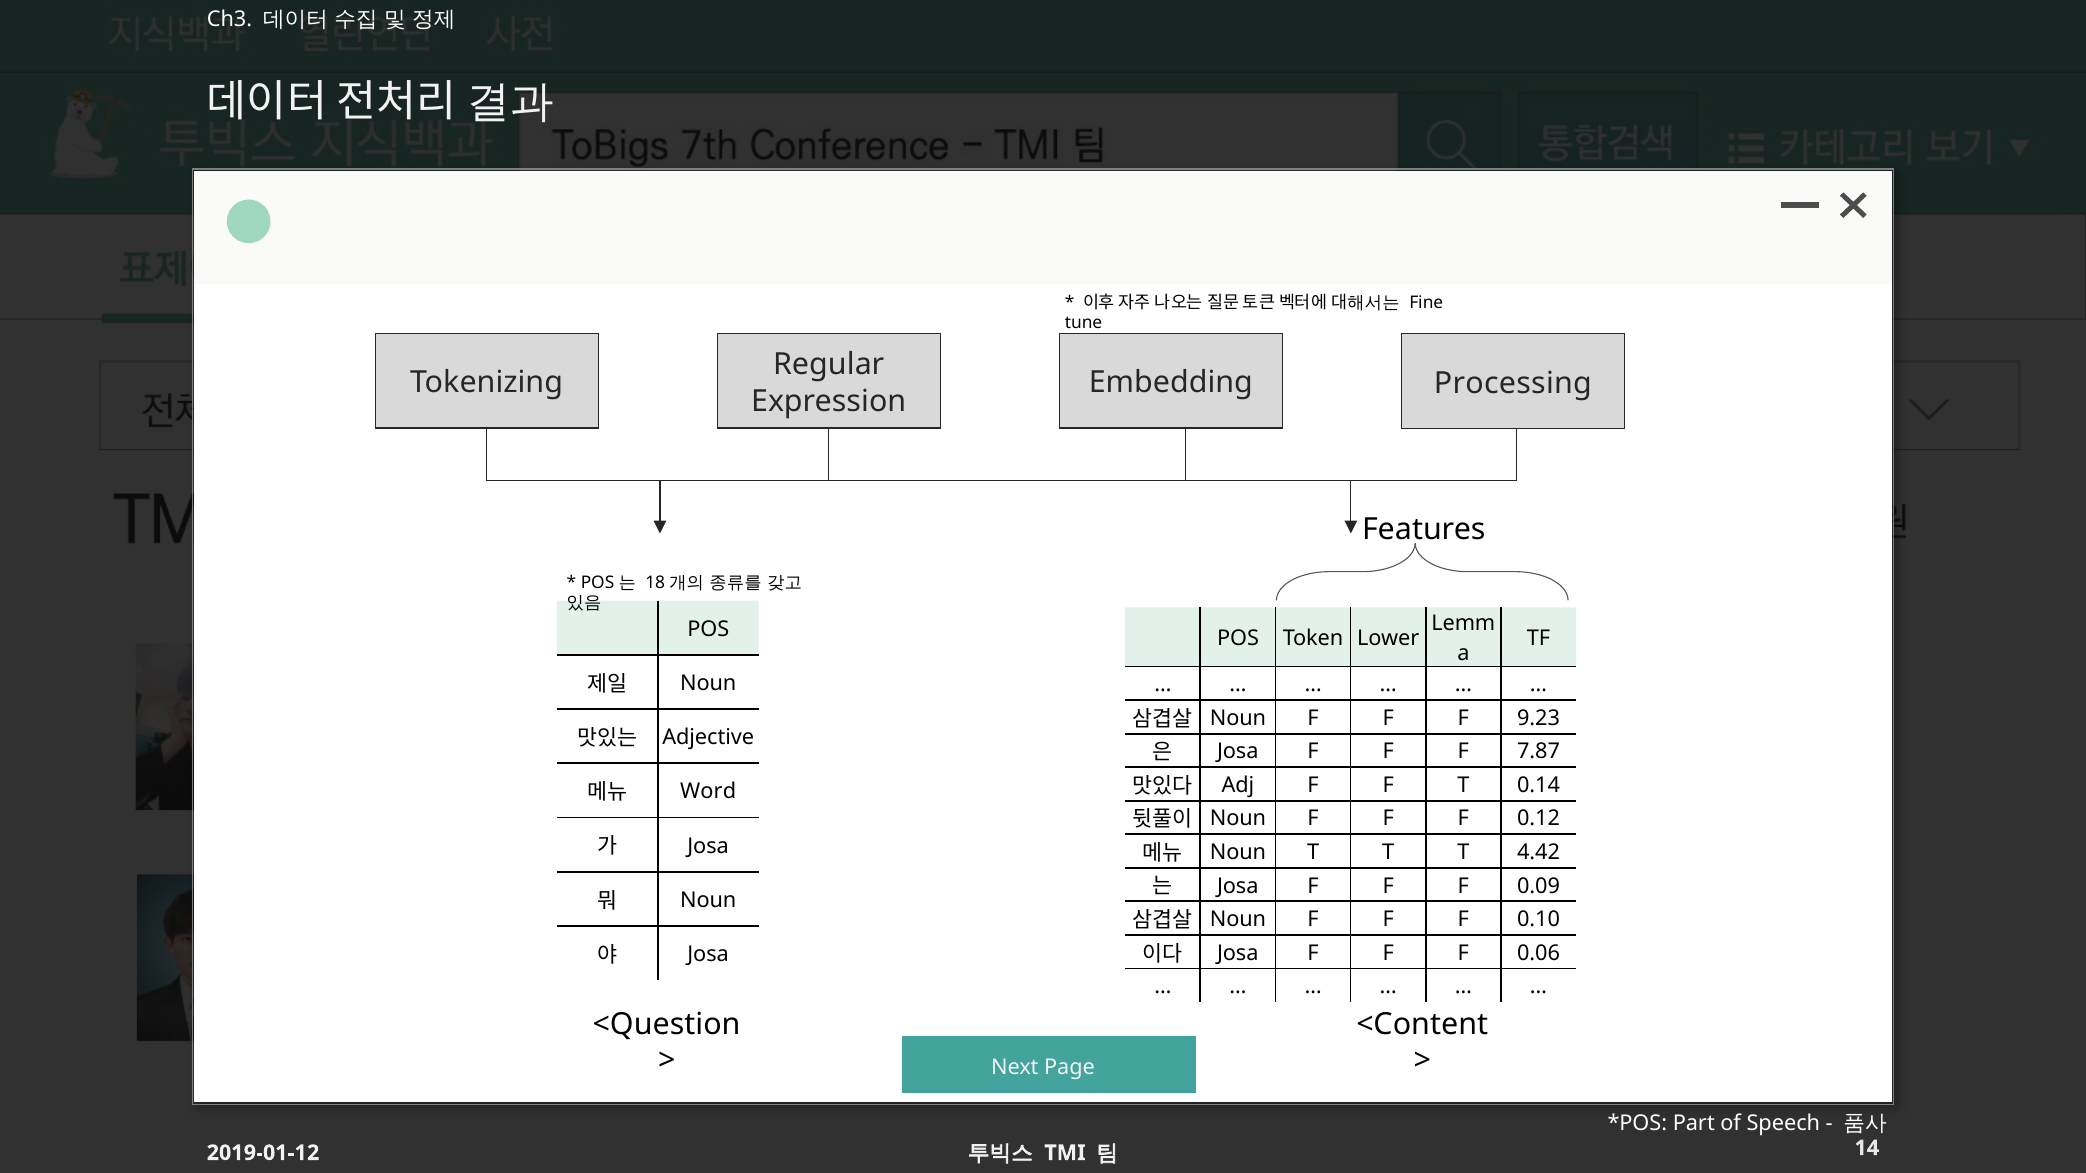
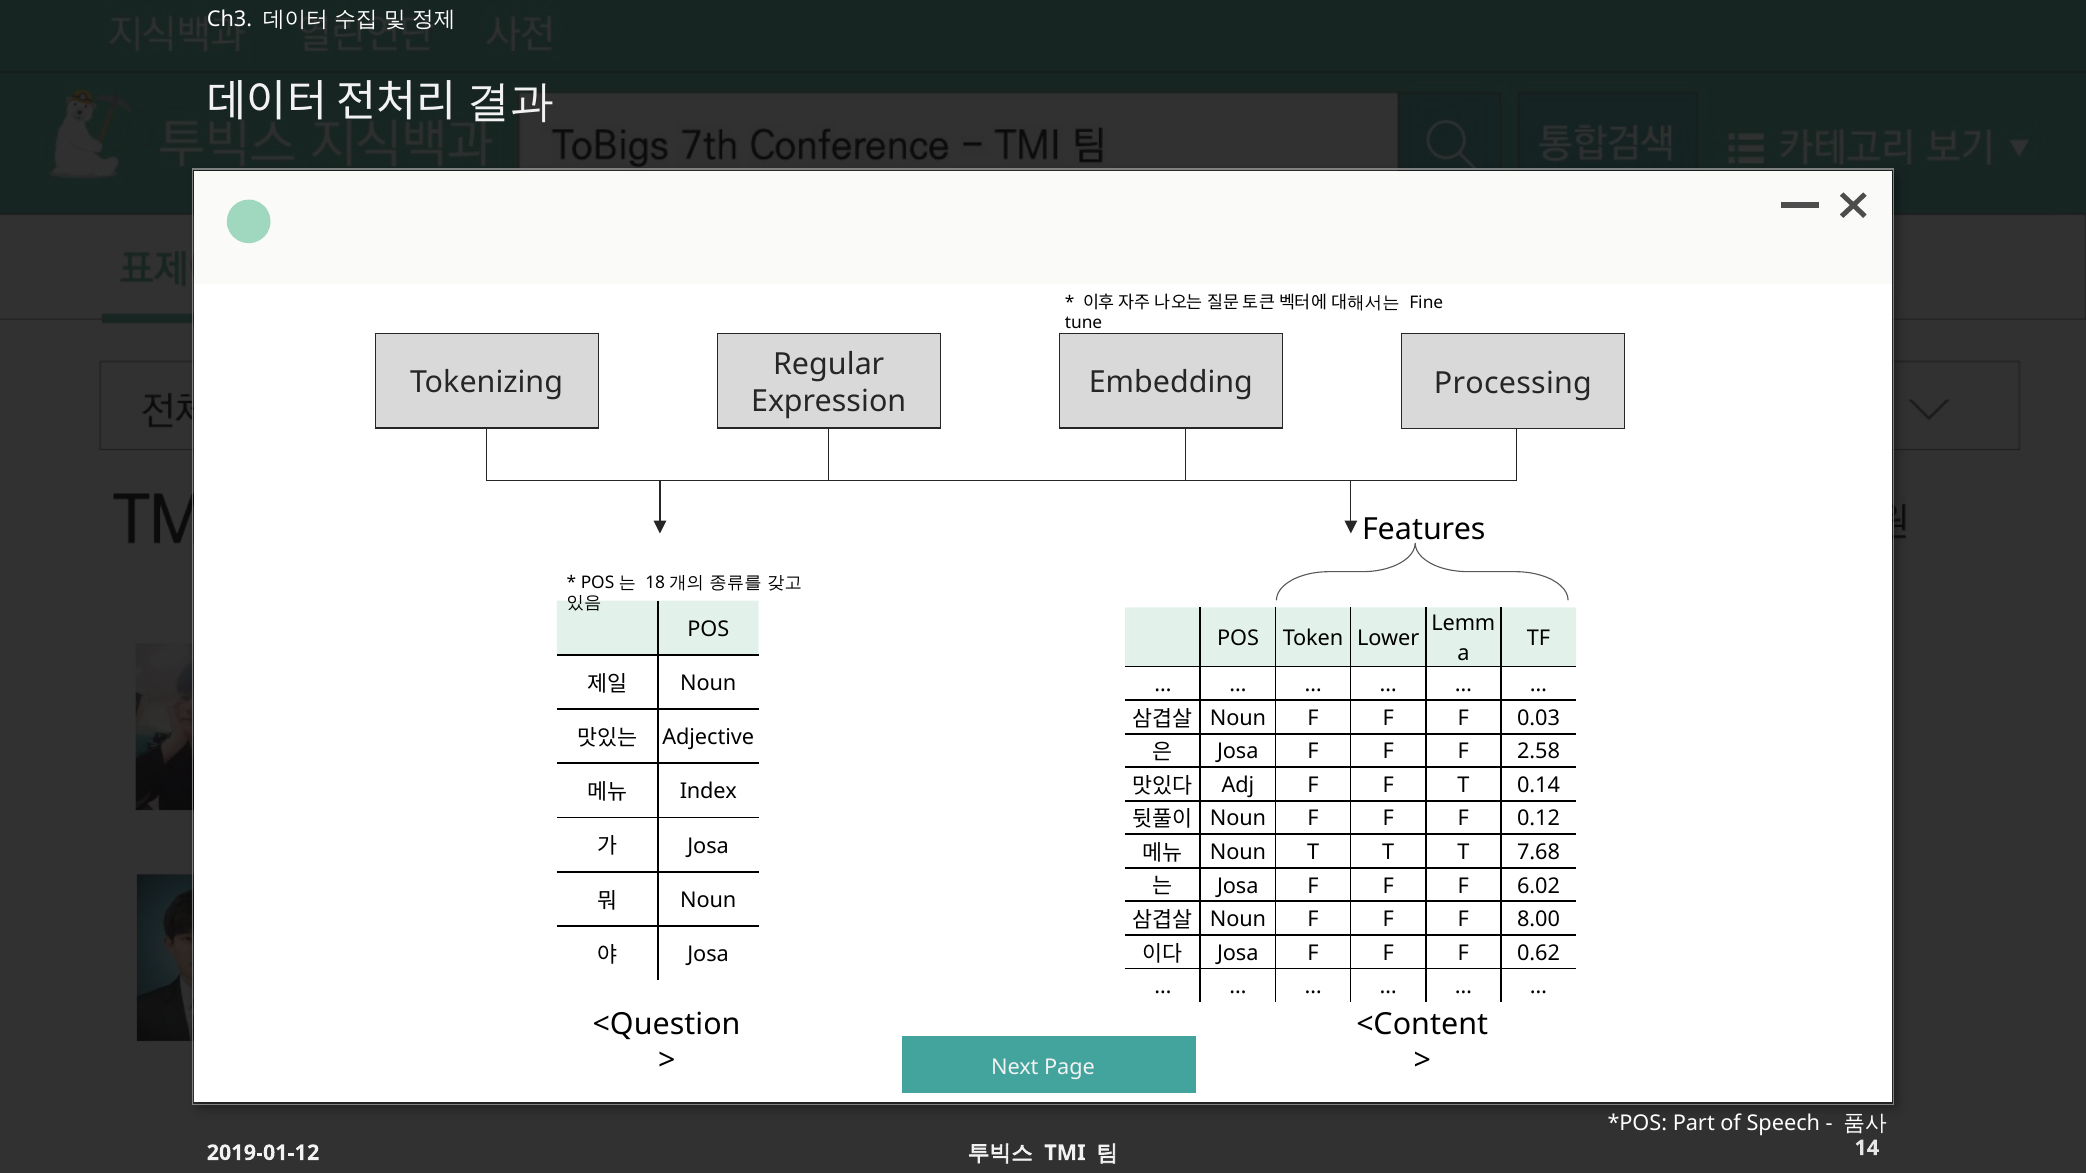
9.23: 9.23 -> 0.03 (1539, 718)
7.87: 7.87 -> 2.58 (1539, 752)
Word: Word -> Index (708, 792)
4.42: 4.42 -> 7.68 (1539, 853)
0.09: 0.09 -> 6.02 (1539, 886)
0.10: 0.10 -> 8.00 (1539, 920)
0.06: 0.06 -> 0.62 (1539, 953)
